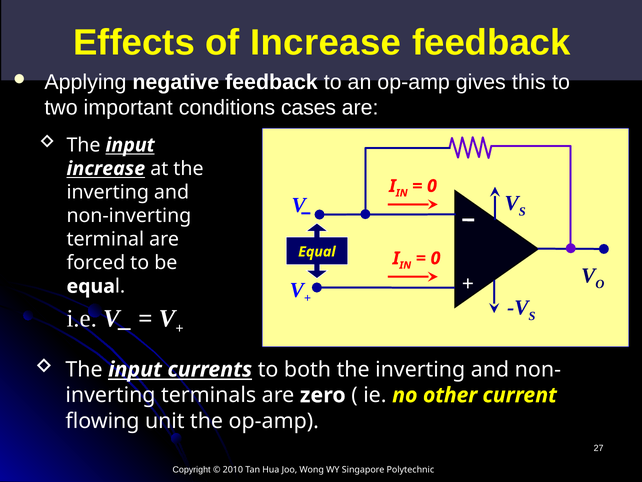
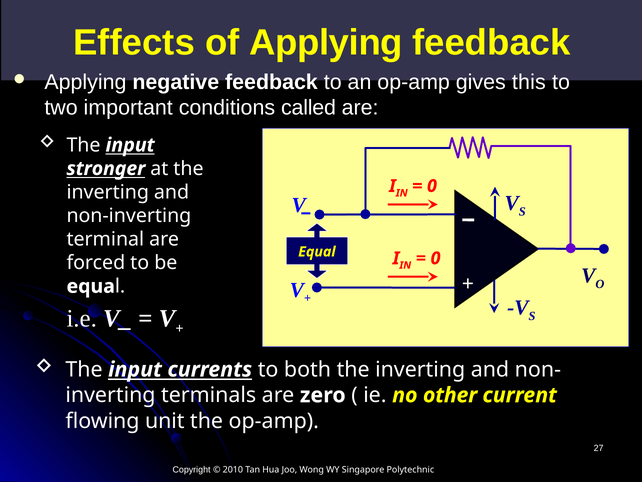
of Increase: Increase -> Applying (326, 43)
cases: cases -> called (309, 108)
increase: increase -> stronger (106, 168)
